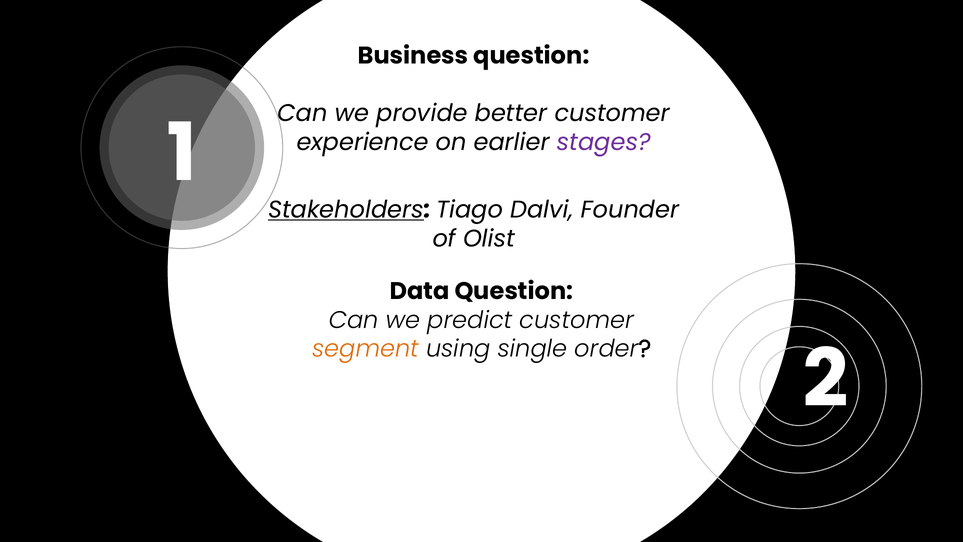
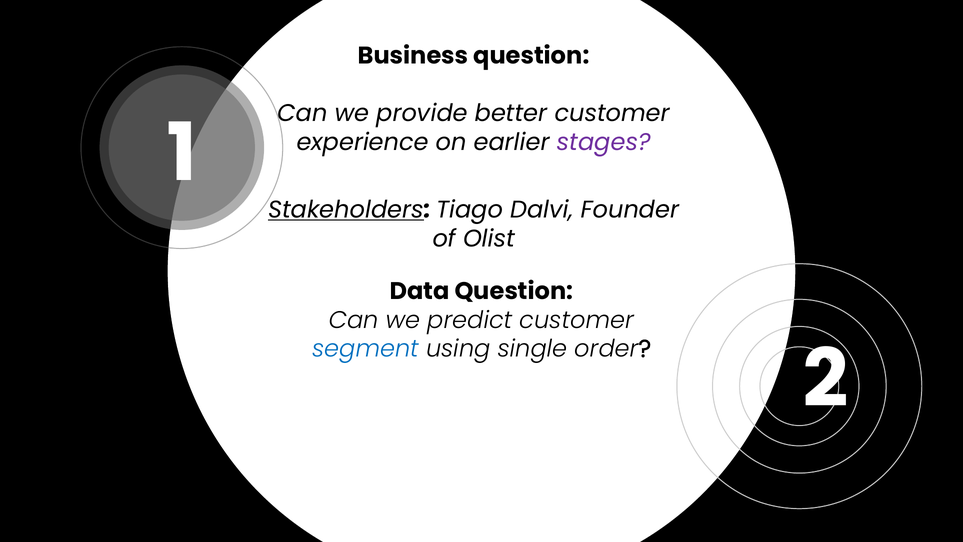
segment colour: orange -> blue (366, 349)
